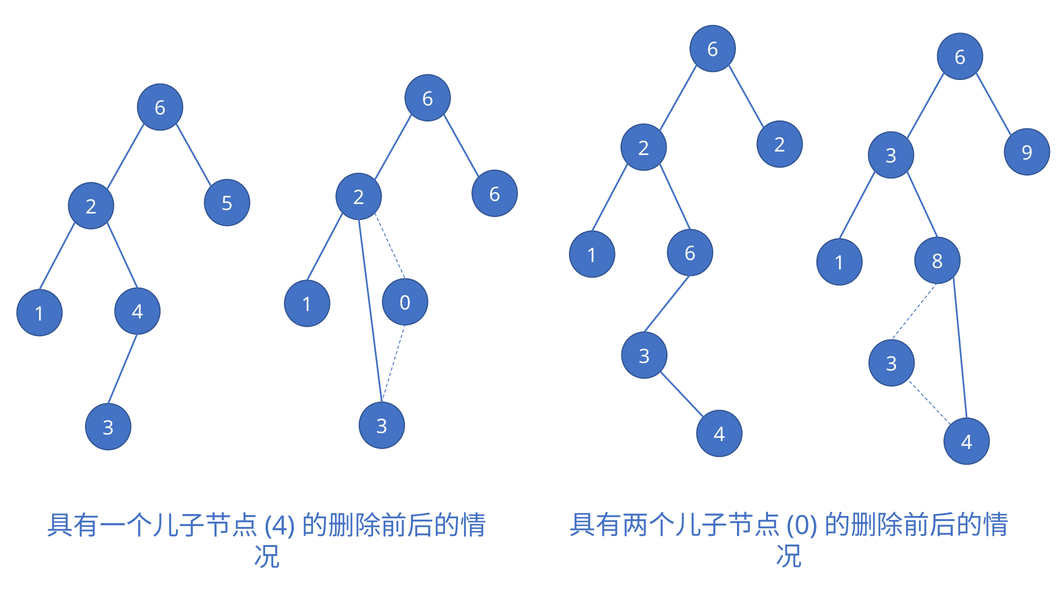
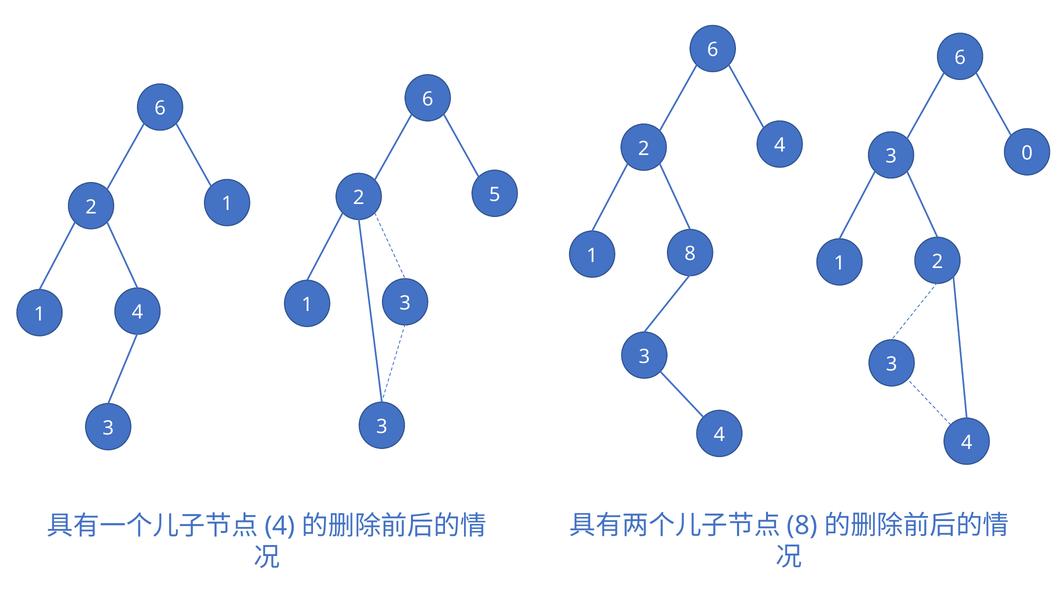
2 2: 2 -> 4 (780, 145)
9: 9 -> 0 (1027, 153)
2 6: 6 -> 5 (495, 195)
2 5: 5 -> 1 (227, 204)
1 6: 6 -> 8 (690, 254)
1 8: 8 -> 2 (937, 262)
1 0: 0 -> 3 (405, 303)
0: 0 -> 8 (802, 525)
